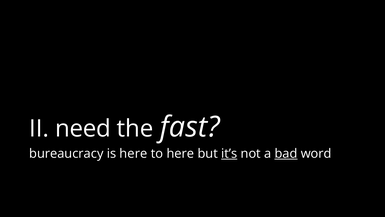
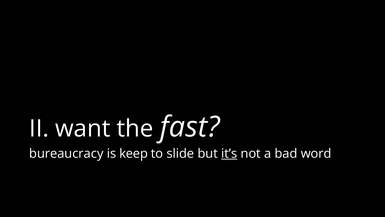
need: need -> want (83, 128)
is here: here -> keep (134, 153)
to here: here -> slide (180, 153)
bad underline: present -> none (286, 153)
